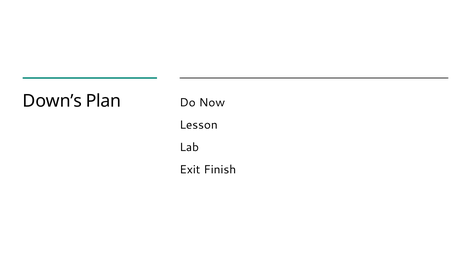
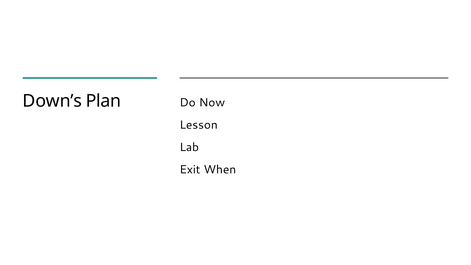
Finish: Finish -> When (220, 170)
